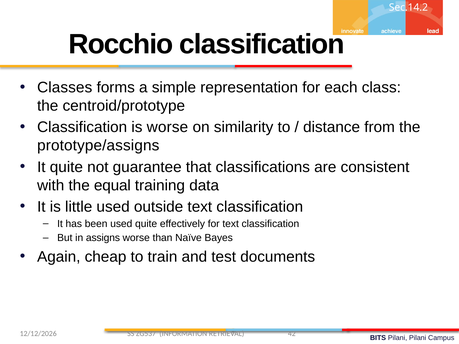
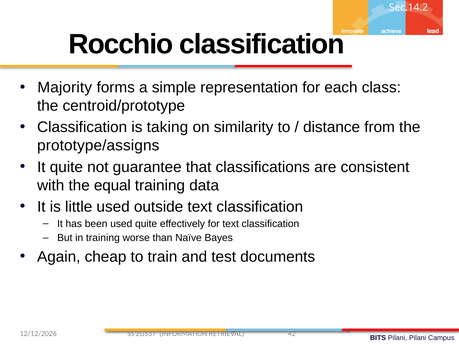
Classes: Classes -> Majority (65, 88)
is worse: worse -> taking (167, 127)
in assigns: assigns -> training (103, 238)
